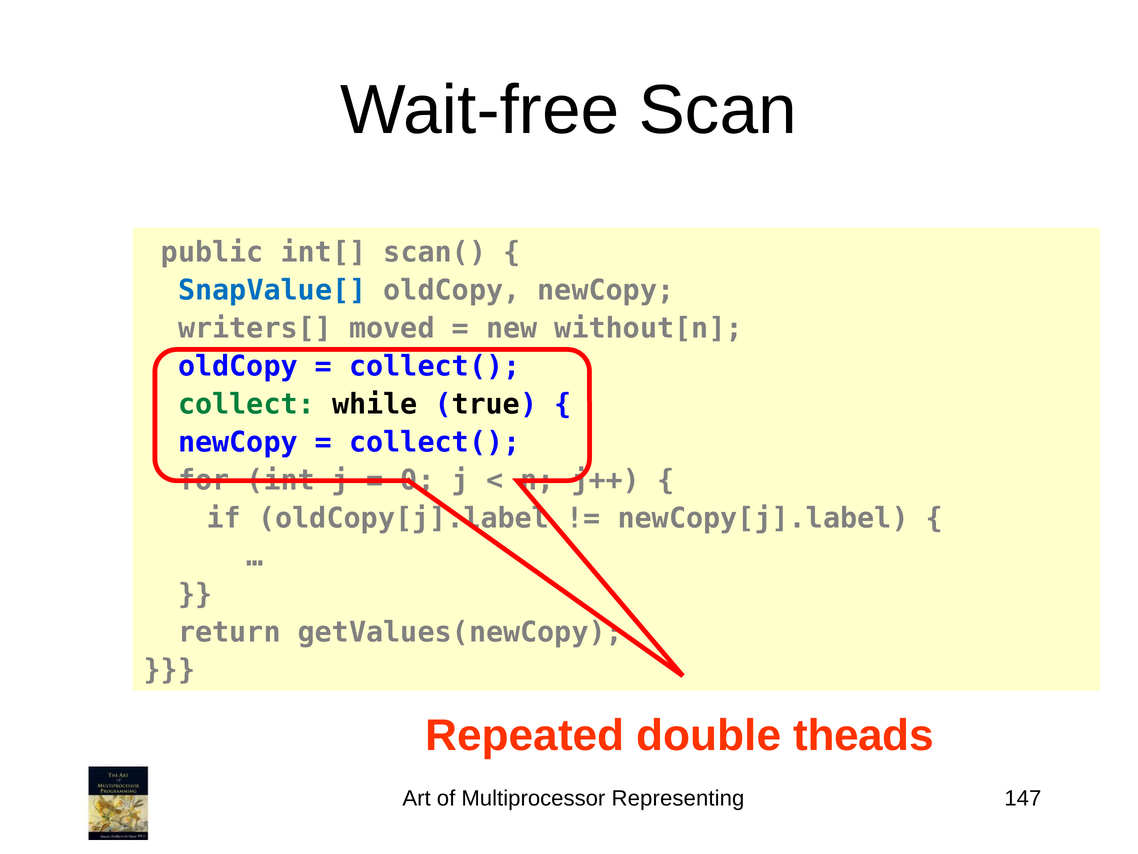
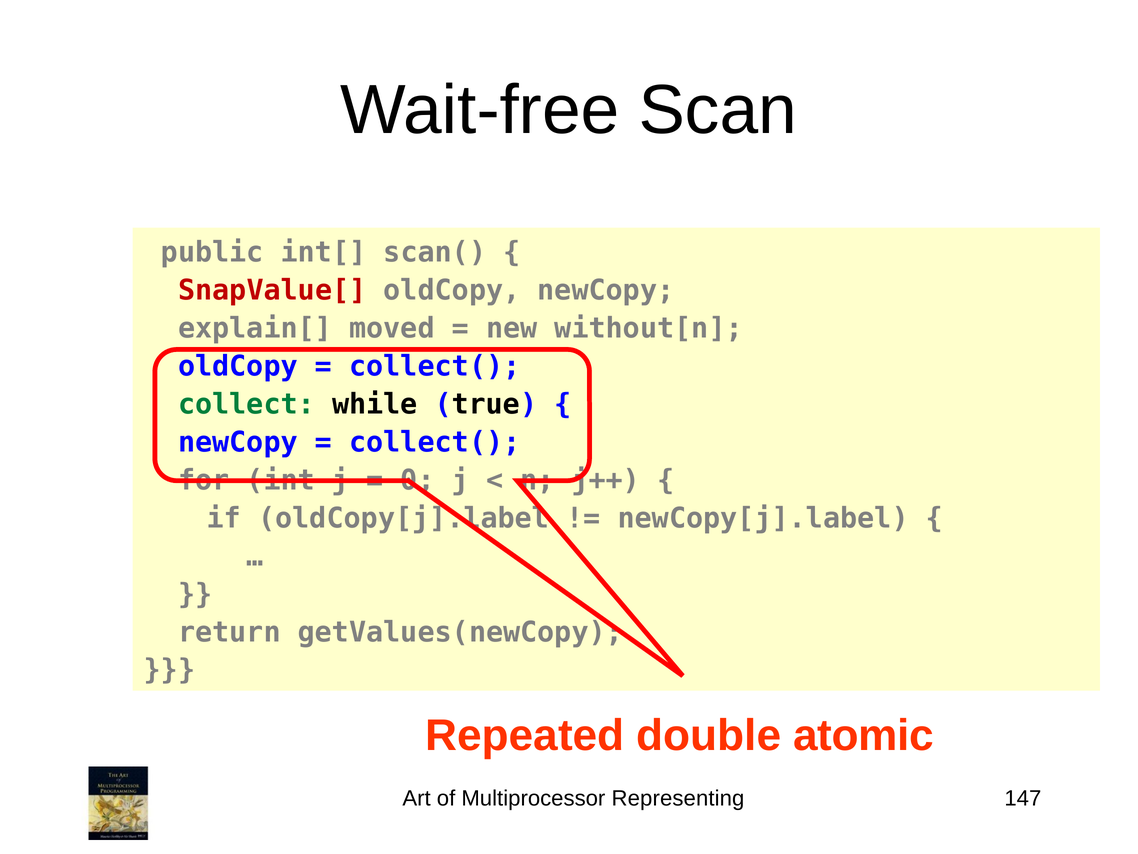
SnapValue[ colour: blue -> red (272, 290)
writers[: writers[ -> explain[ (255, 328)
theads: theads -> atomic (863, 735)
